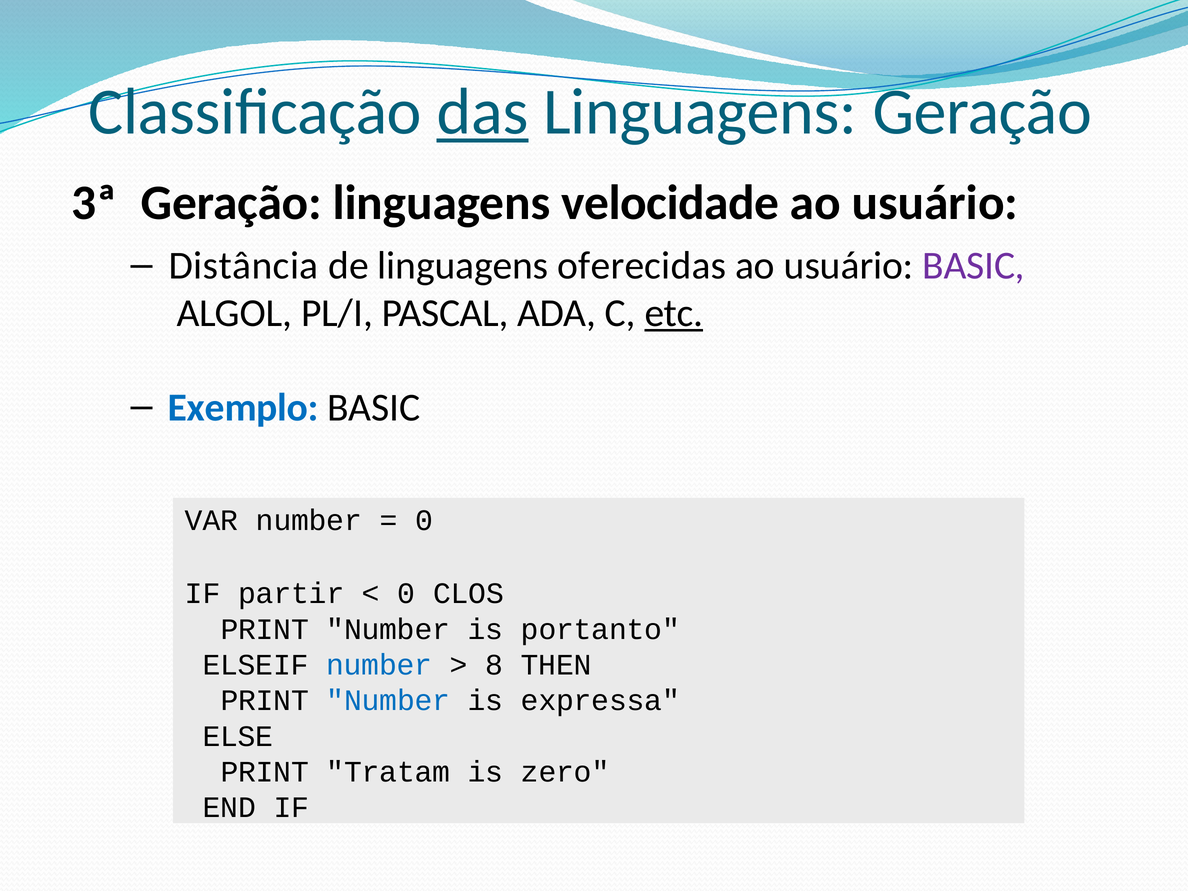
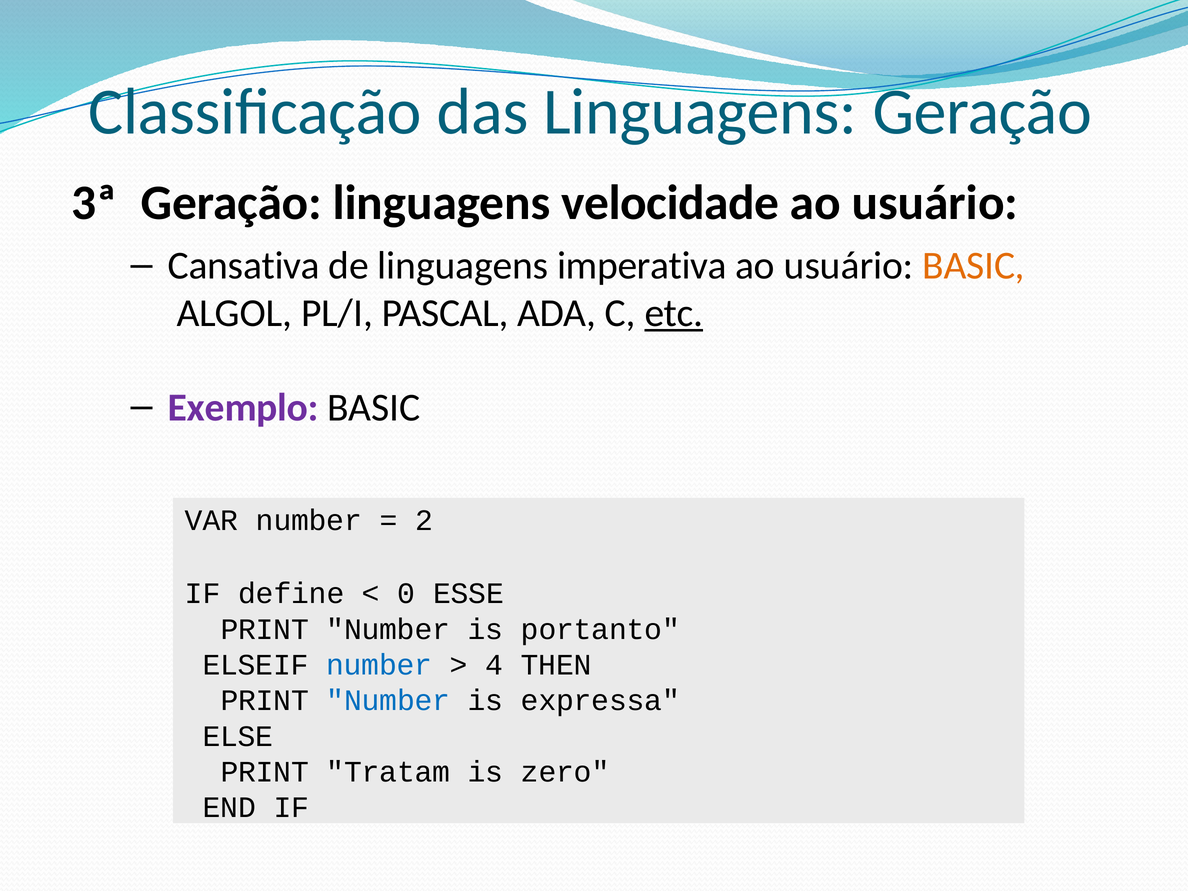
das underline: present -> none (482, 112)
Distância: Distância -> Cansativa (244, 266)
oferecidas: oferecidas -> imperativa (642, 266)
BASIC colour: purple -> orange (974, 266)
Exemplo colour: blue -> purple (243, 408)
0: 0 -> 2 (424, 520)
partir: partir -> define (291, 594)
CLOS: CLOS -> ESSE (468, 594)
8: 8 -> 4 (494, 665)
